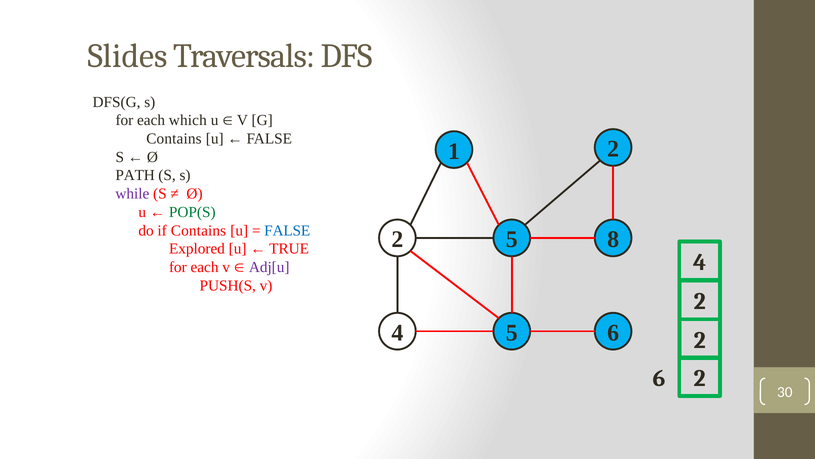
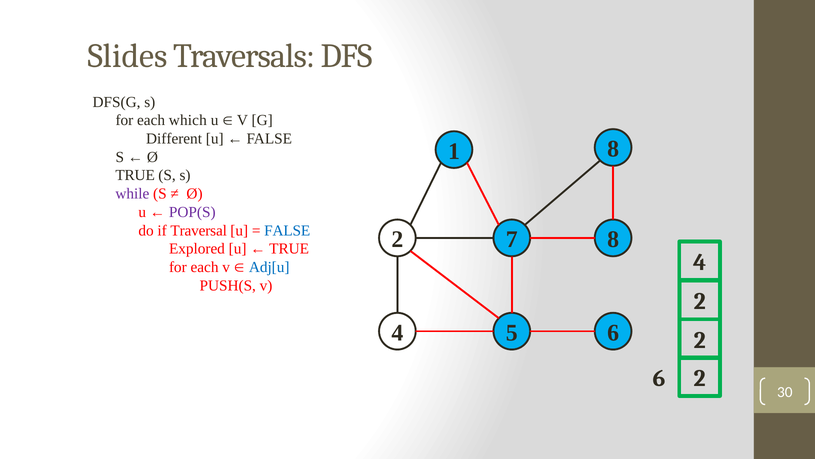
Contains: Contains -> Different (174, 139)
1 2: 2 -> 8 (613, 149)
PATH: PATH -> TRUE (135, 175)
POP(S colour: green -> purple (192, 212)
if Contains: Contains -> Traversal (199, 230)
2 5: 5 -> 7 (512, 239)
Adj[u colour: purple -> blue (269, 267)
